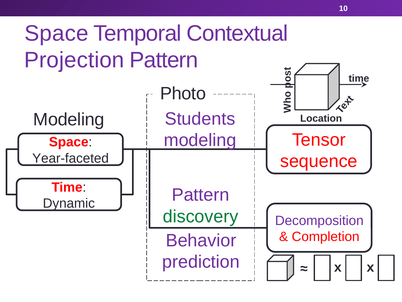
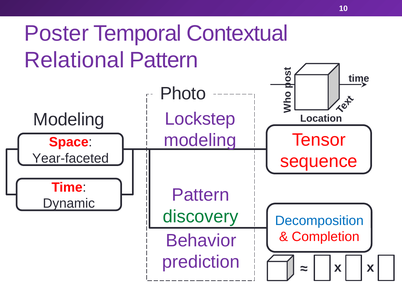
Space: Space -> Poster (57, 33)
Projection: Projection -> Relational (74, 60)
Students: Students -> Lockstep (200, 119)
Decomposition colour: purple -> blue (319, 220)
